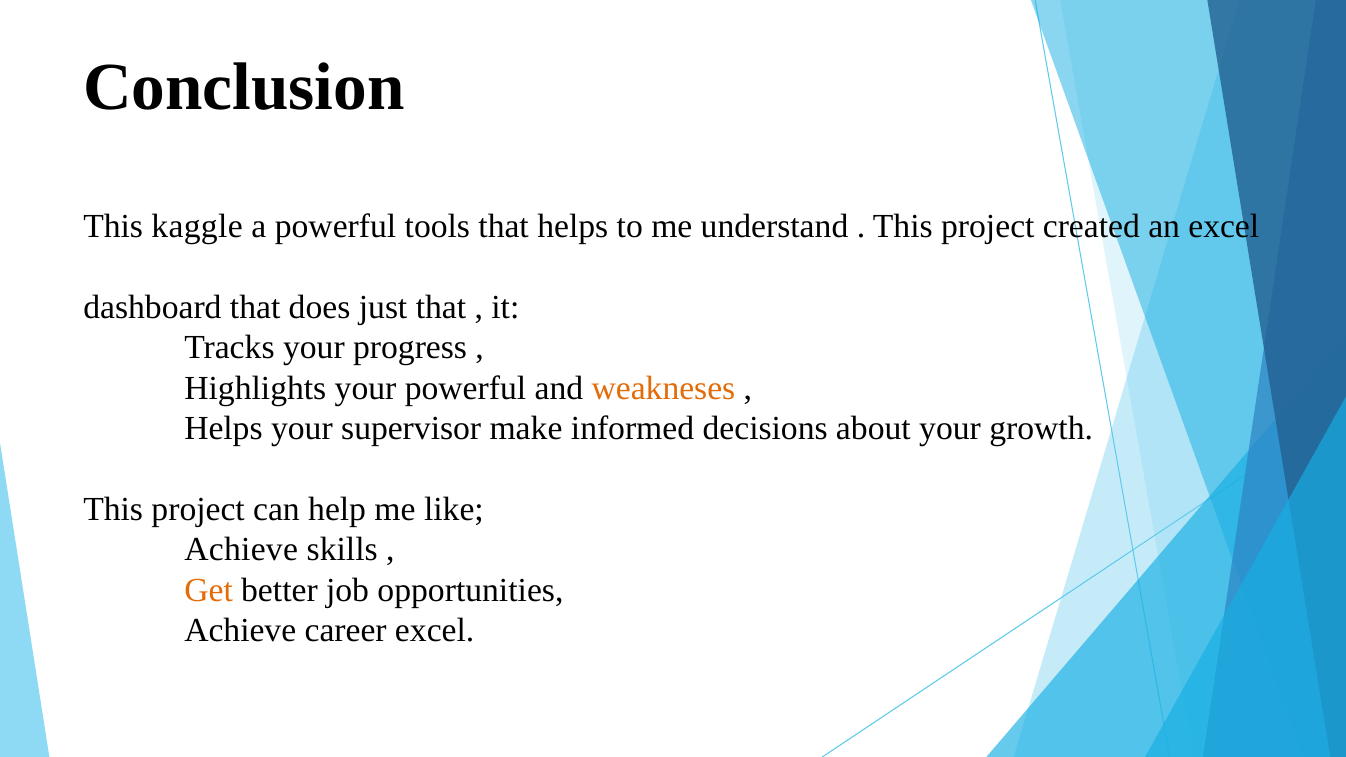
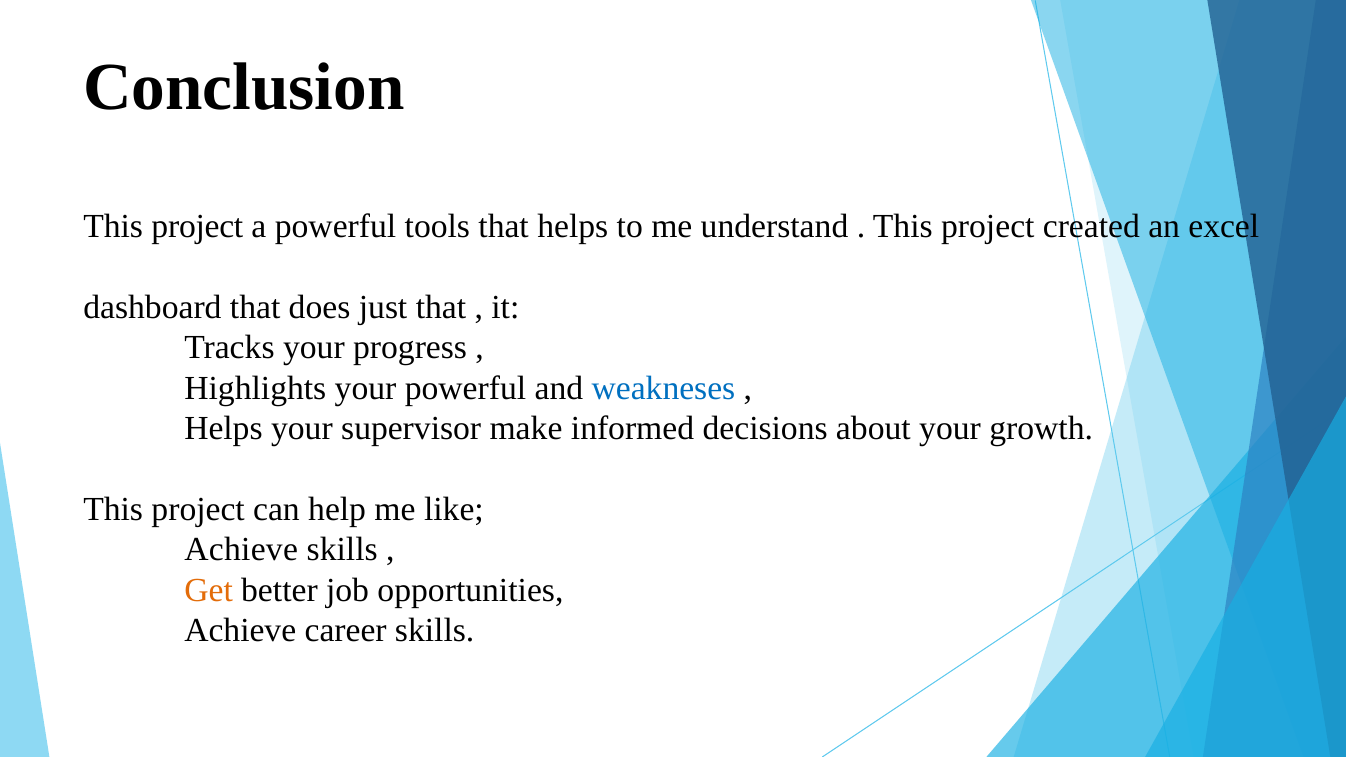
kaggle: kaggle -> project (197, 227)
weakneses colour: orange -> blue (663, 388)
career excel: excel -> skills (435, 630)
